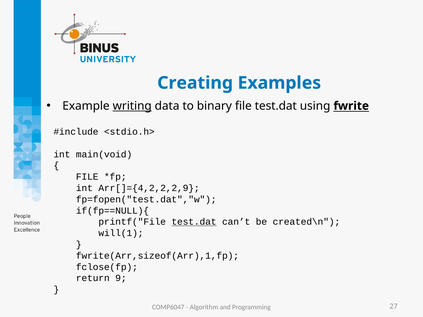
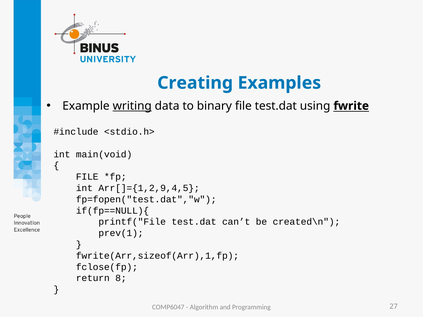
Arr[]={4,2,2,2,9: Arr[]={4,2,2,2,9 -> Arr[]={1,2,9,4,5 (149, 188)
test.dat underline: present -> none (194, 222)
will(1: will(1 -> prev(1 (121, 233)
9: 9 -> 8 (121, 278)
